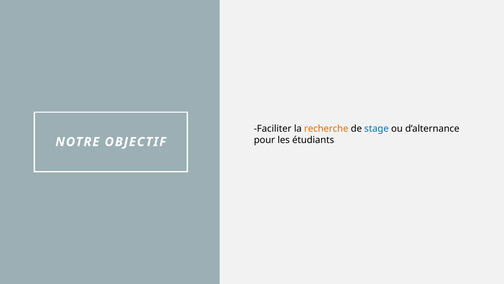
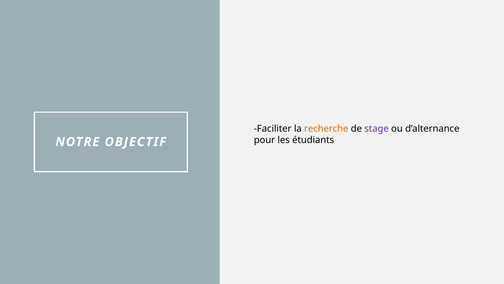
stage colour: blue -> purple (377, 128)
